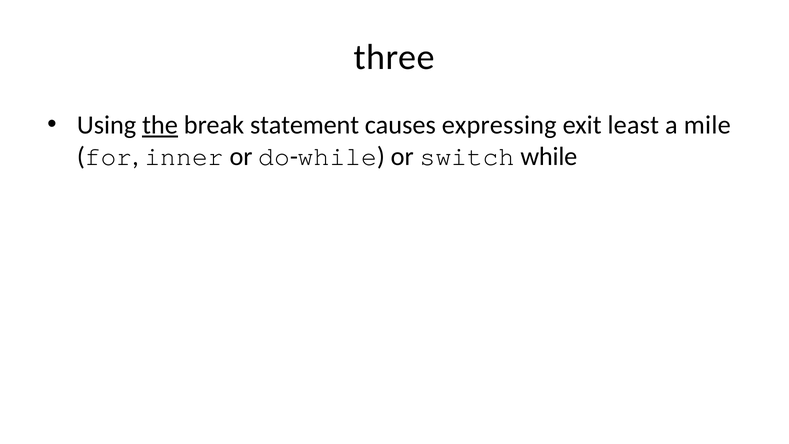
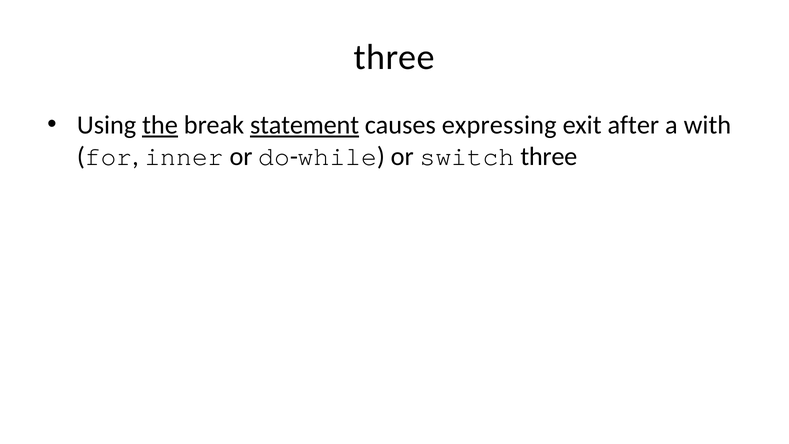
statement underline: none -> present (305, 125)
least: least -> after (633, 125)
mile: mile -> with (707, 125)
switch while: while -> three (549, 157)
